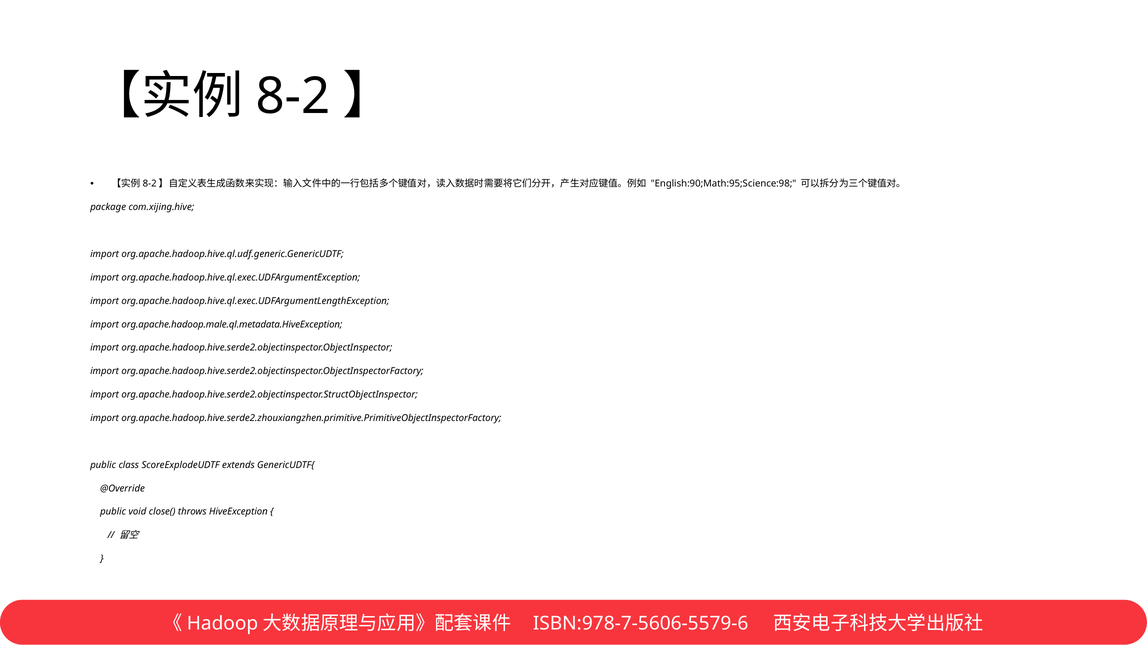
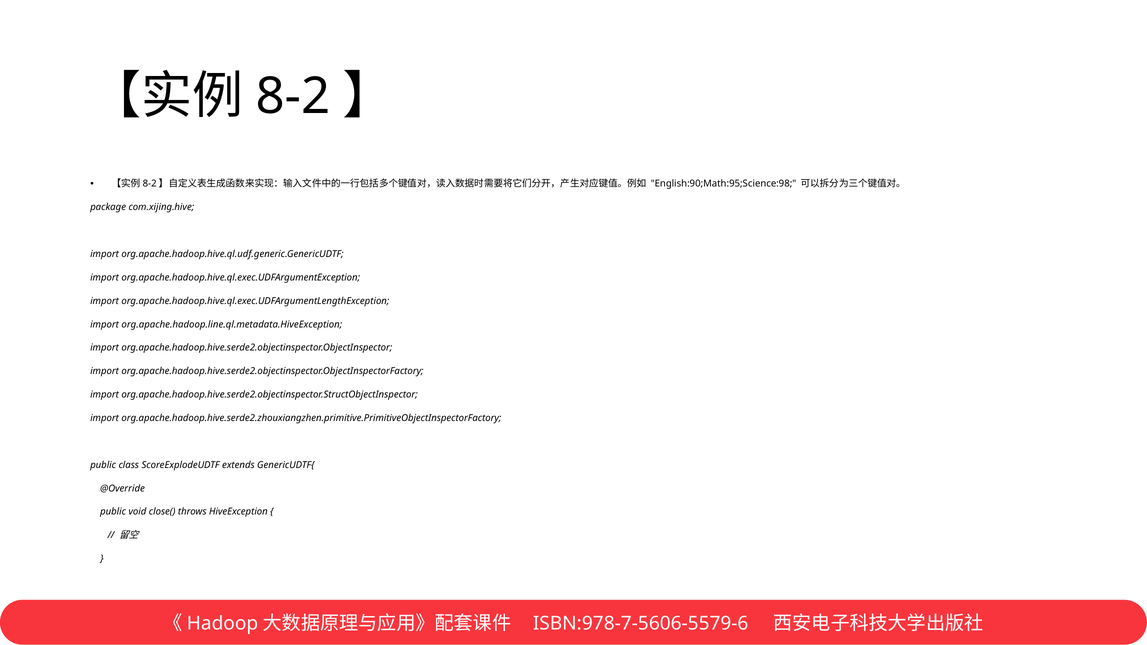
org.apache.hadoop.male.ql.metadata.HiveException: org.apache.hadoop.male.ql.metadata.HiveException -> org.apache.hadoop.line.ql.metadata.HiveException (232, 325)
